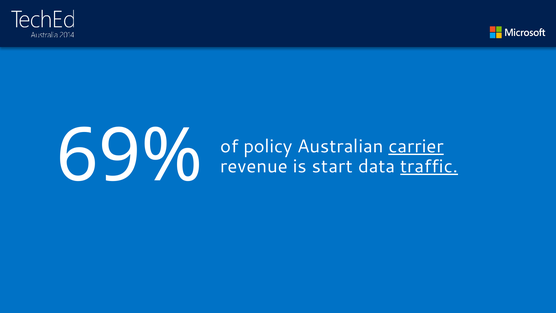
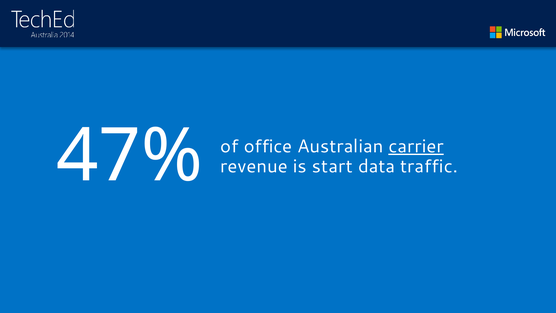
69%: 69% -> 47% (129, 156)
policy: policy -> office (268, 146)
traffic underline: present -> none (429, 166)
